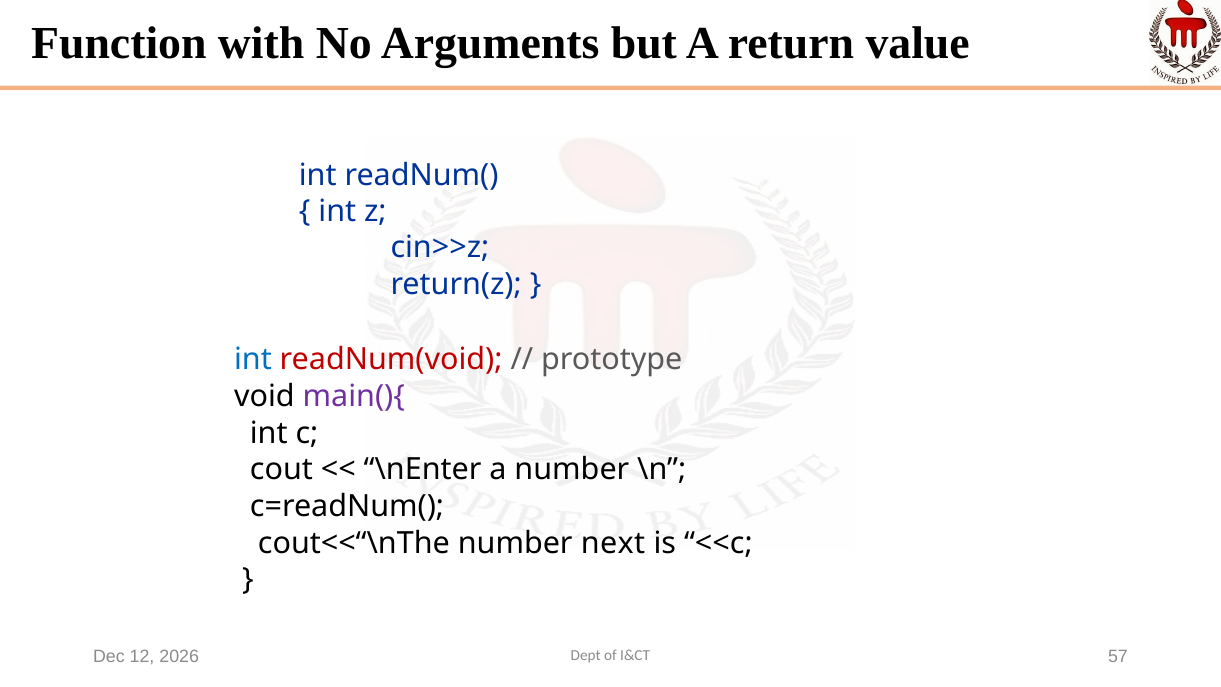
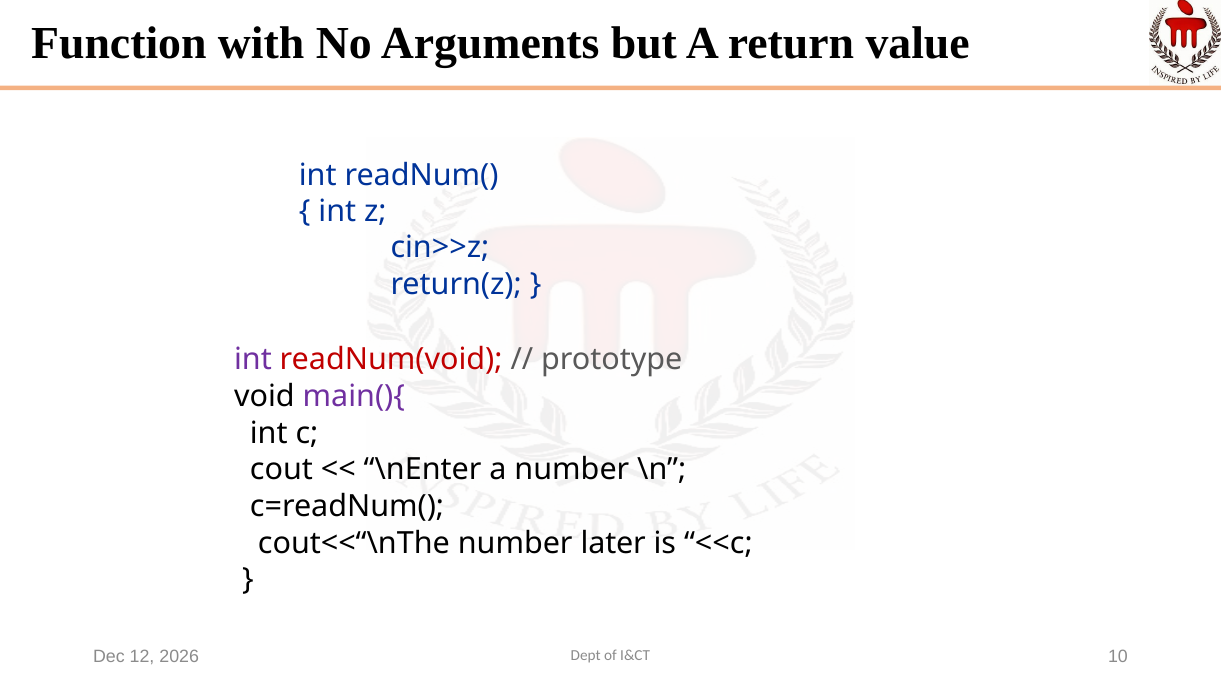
int colour: blue -> purple (253, 360)
next: next -> later (613, 543)
57: 57 -> 10 (1118, 656)
